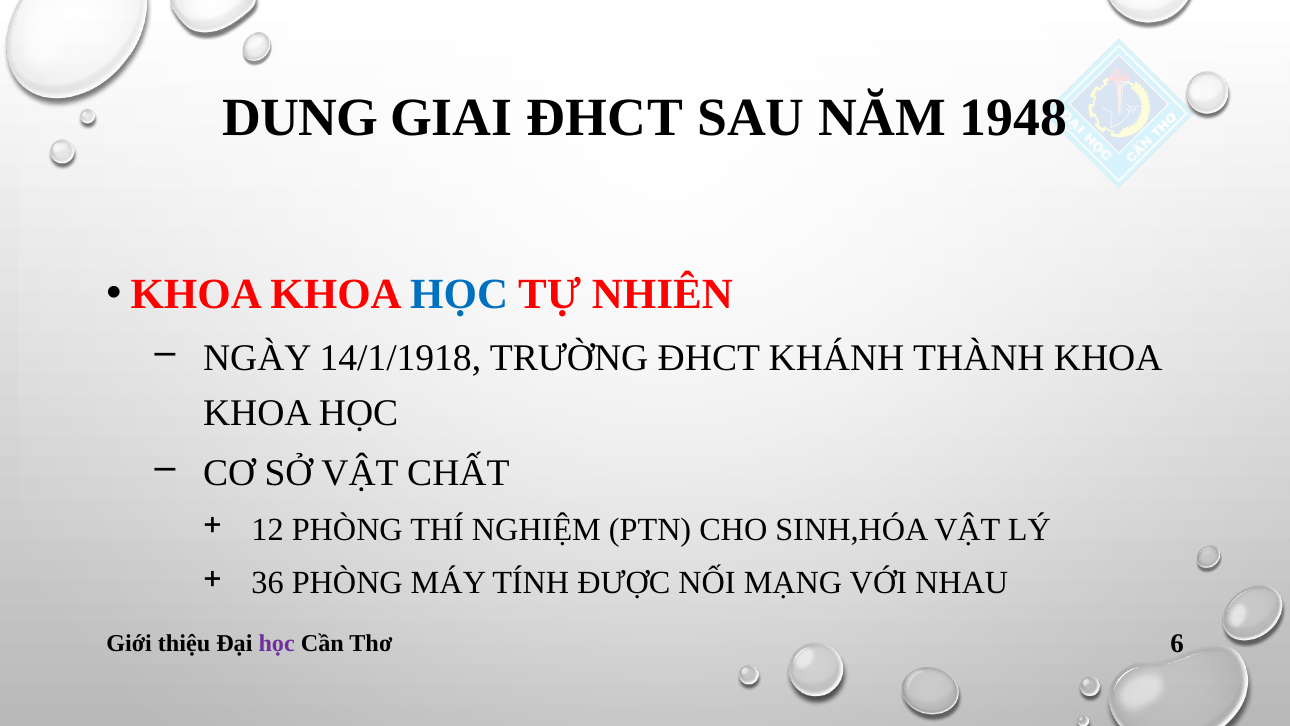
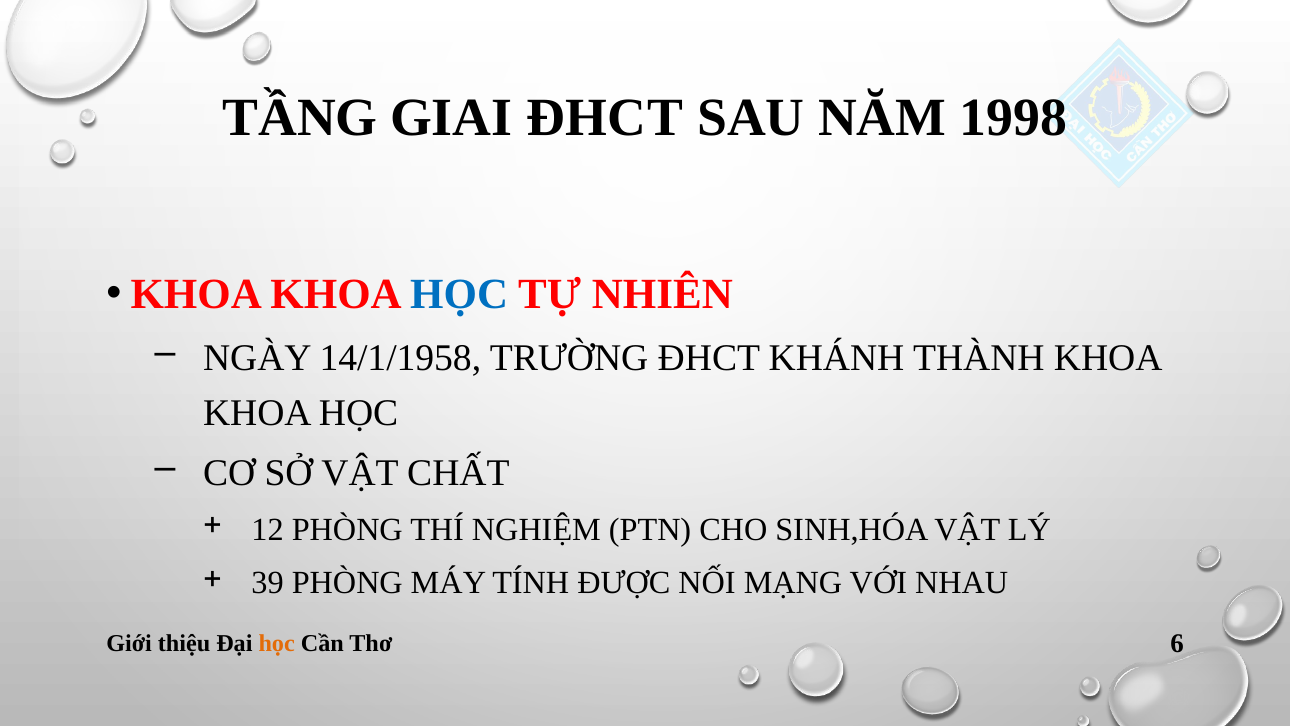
DUNG: DUNG -> TẦNG (300, 117)
1948: 1948 -> 1998 (1013, 117)
14/1/1918: 14/1/1918 -> 14/1/1958 (400, 358)
36: 36 -> 39 (268, 582)
học colour: purple -> orange (277, 643)
